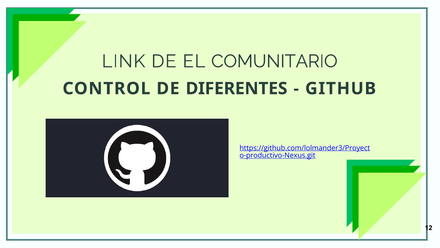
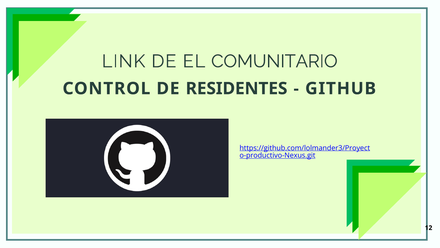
DIFERENTES: DIFERENTES -> RESIDENTES (237, 88)
